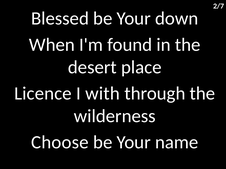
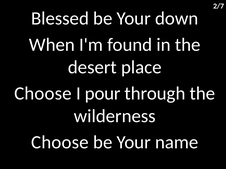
Licence: Licence -> Choose (43, 94)
with: with -> pour (103, 94)
